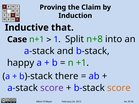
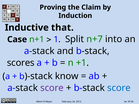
n+8: n+8 -> n+7 (95, 39)
happy: happy -> scores (21, 63)
there: there -> know (67, 76)
score colour: orange -> blue (119, 88)
